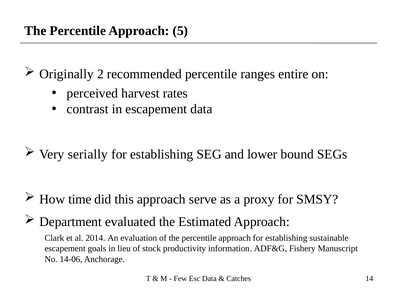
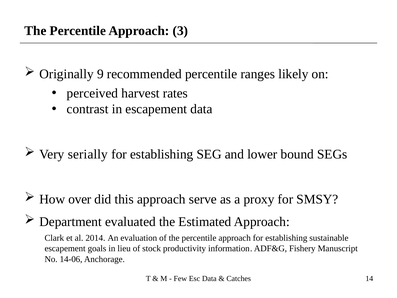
5: 5 -> 3 (180, 31)
2: 2 -> 9 (100, 74)
entire: entire -> likely (293, 74)
time: time -> over (80, 199)
